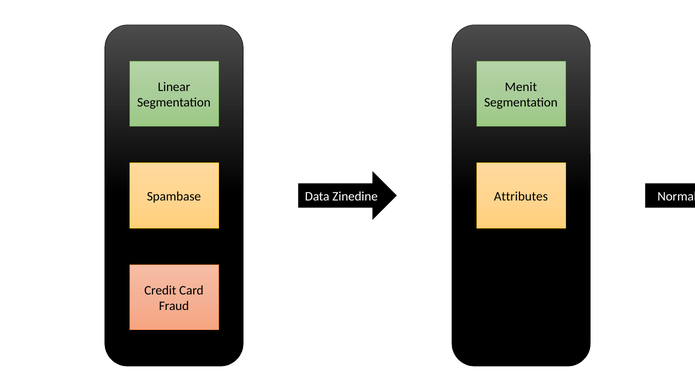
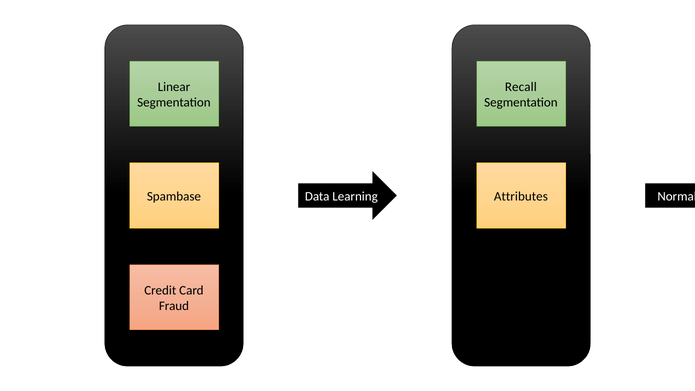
Menit: Menit -> Recall (521, 87)
Zinedine: Zinedine -> Learning (355, 196)
